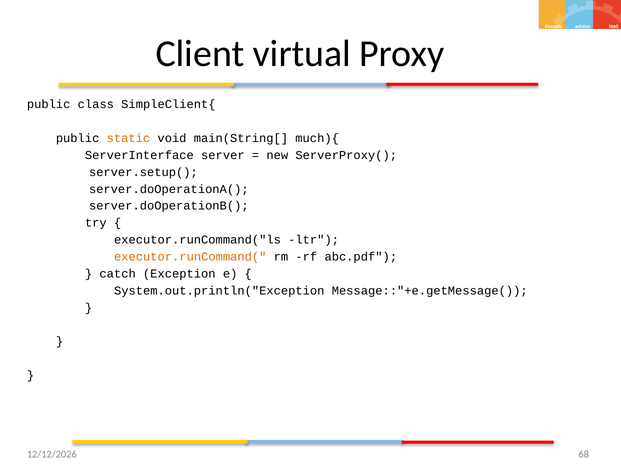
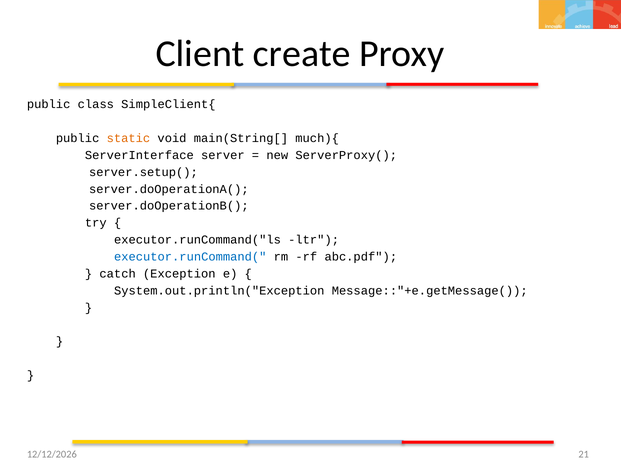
virtual: virtual -> create (302, 54)
executor.runCommand( colour: orange -> blue (190, 257)
68: 68 -> 21 (584, 454)
